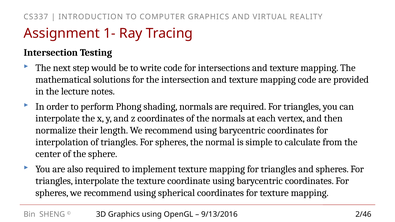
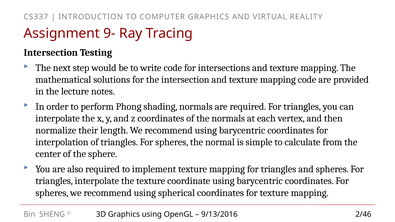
1-: 1- -> 9- (110, 33)
